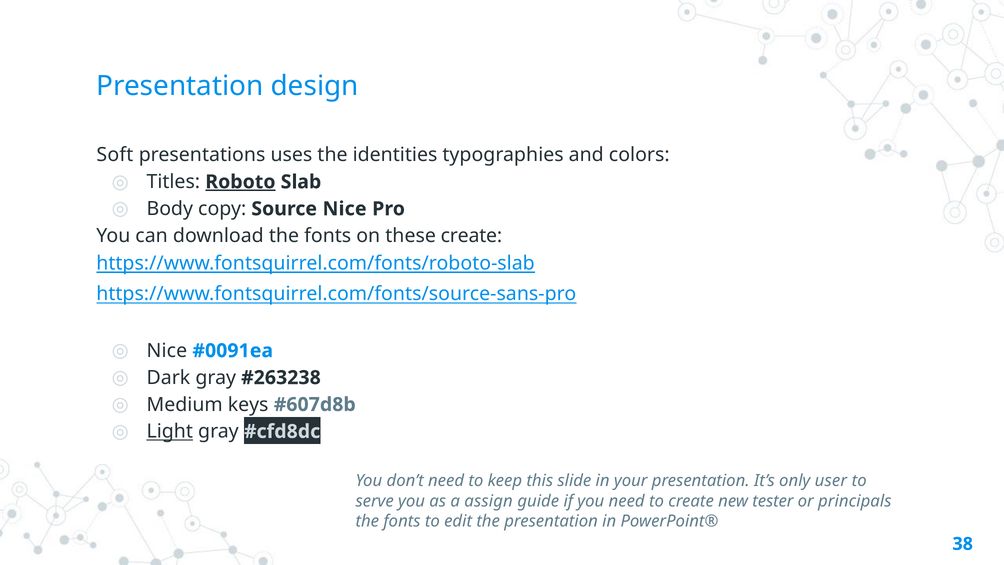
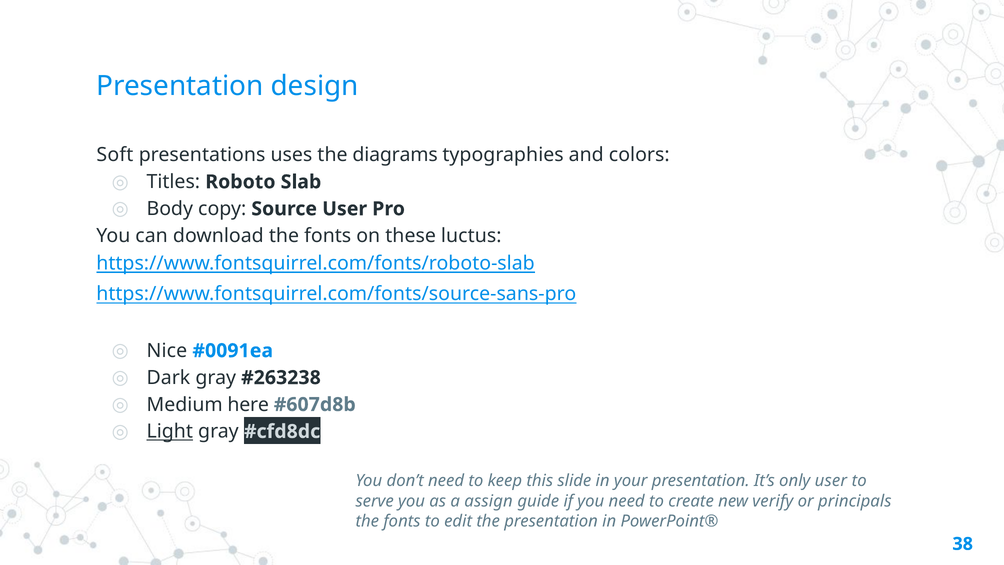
identities: identities -> diagrams (395, 155)
Roboto underline: present -> none (240, 182)
Source Nice: Nice -> User (345, 209)
these create: create -> luctus (471, 236)
keys: keys -> here (248, 404)
tester: tester -> verify (773, 501)
